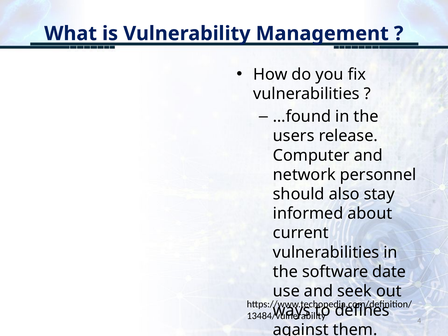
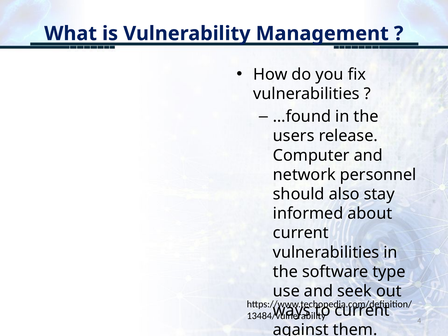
date: date -> type (389, 272)
defines: defines -> current (362, 311)
